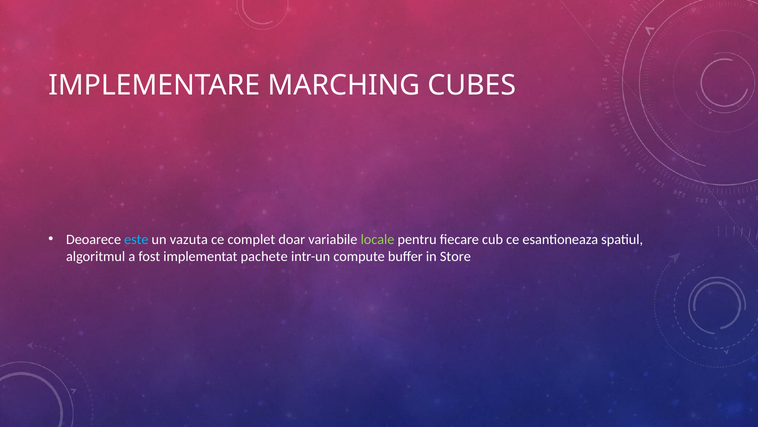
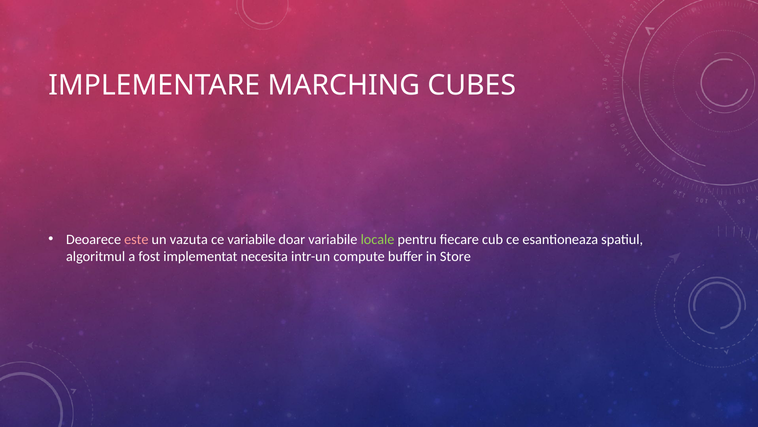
este colour: light blue -> pink (136, 239)
ce complet: complet -> variabile (251, 239)
pachete: pachete -> necesita (264, 256)
